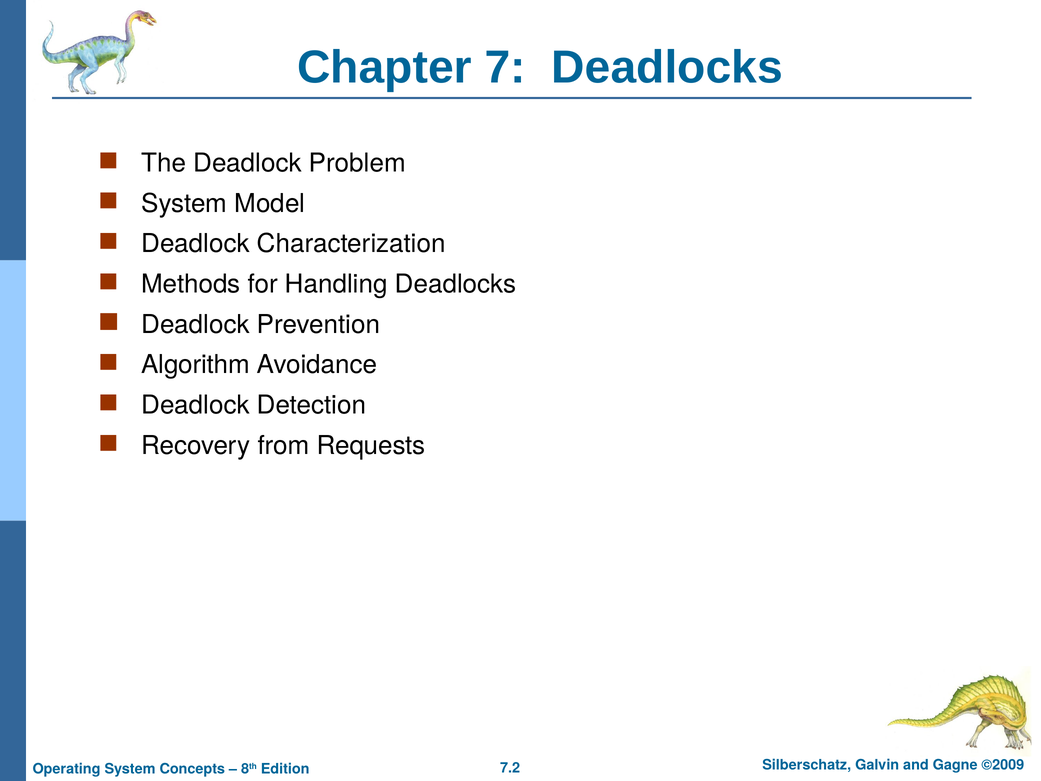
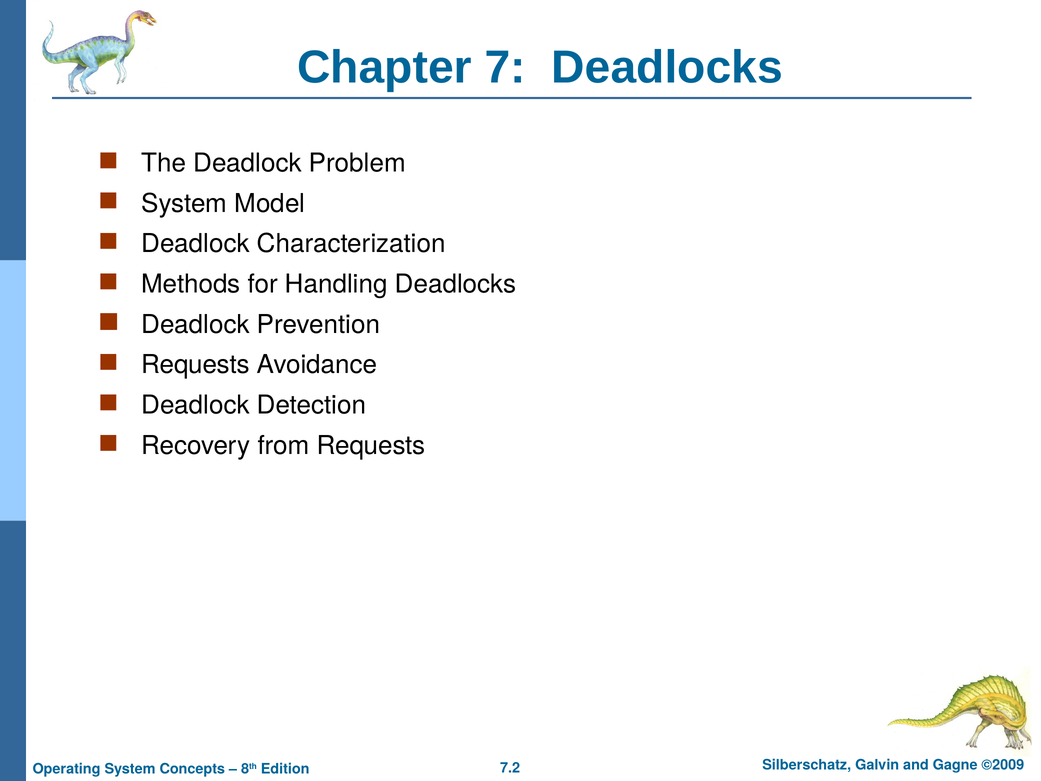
Algorithm: Algorithm -> Requests (196, 365)
